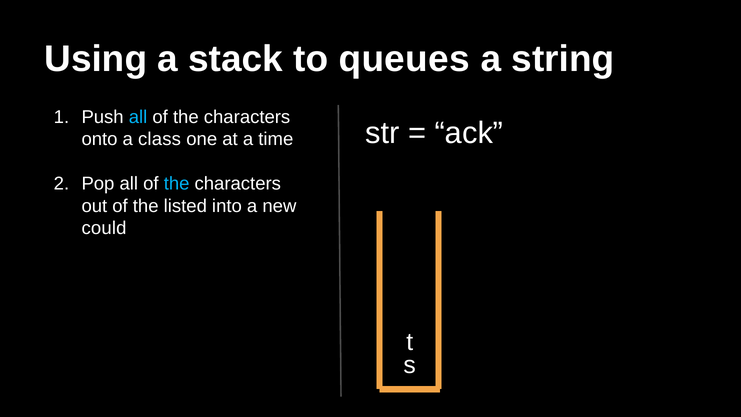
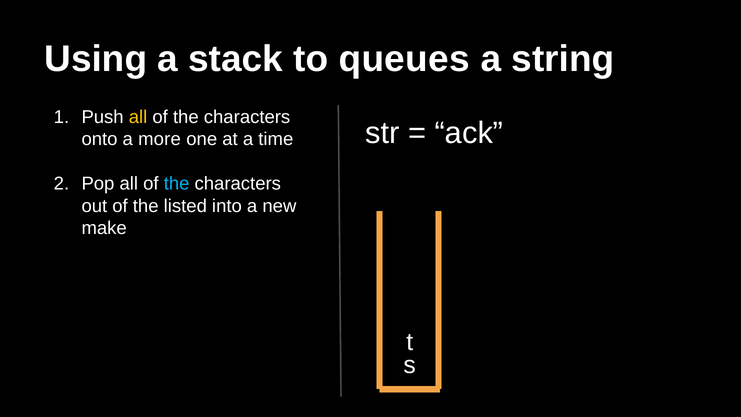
all colour: light blue -> yellow (138, 117)
class: class -> more (160, 139)
could: could -> make (104, 228)
